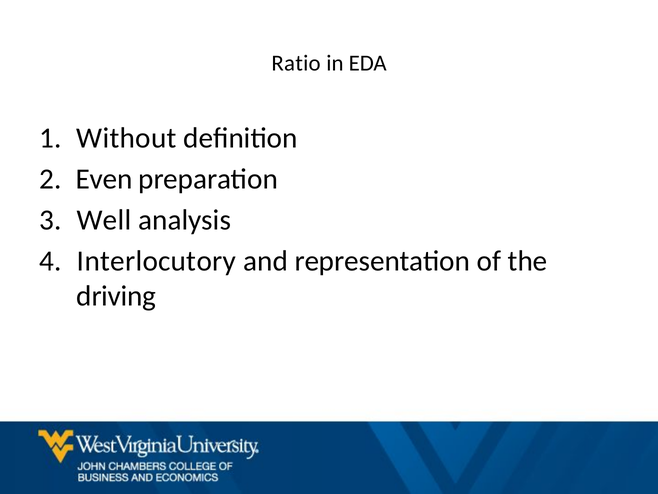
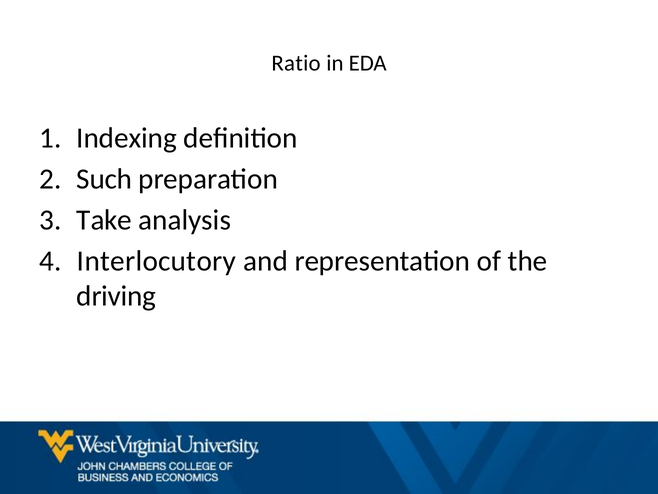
Without: Without -> Indexing (127, 138)
Even: Even -> Such (104, 179)
Well: Well -> Take (104, 220)
